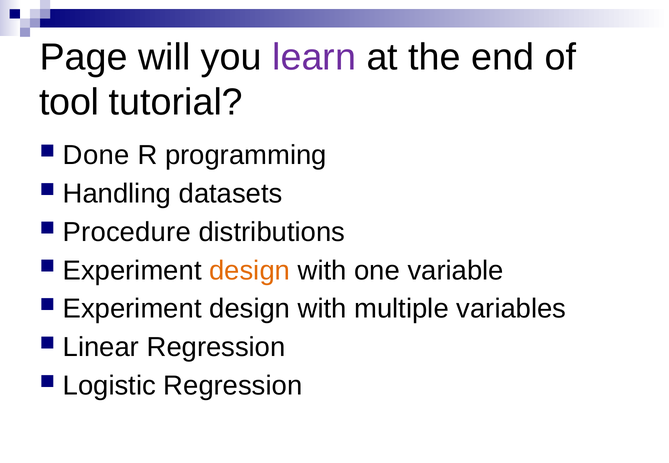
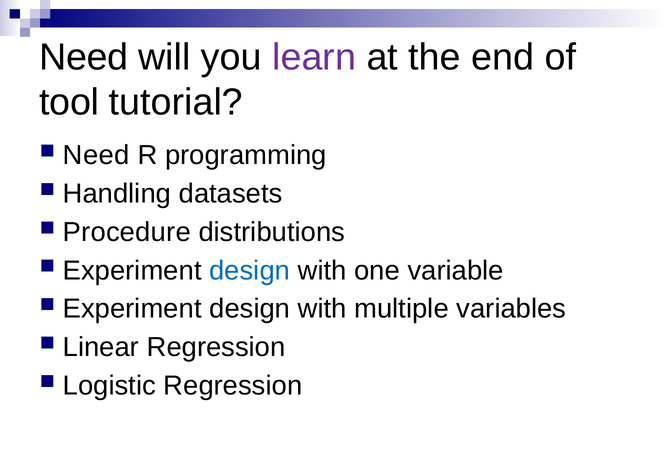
Page: Page -> Need (84, 57)
Done: Done -> Need (96, 155)
design colour: orange -> blue (250, 271)
